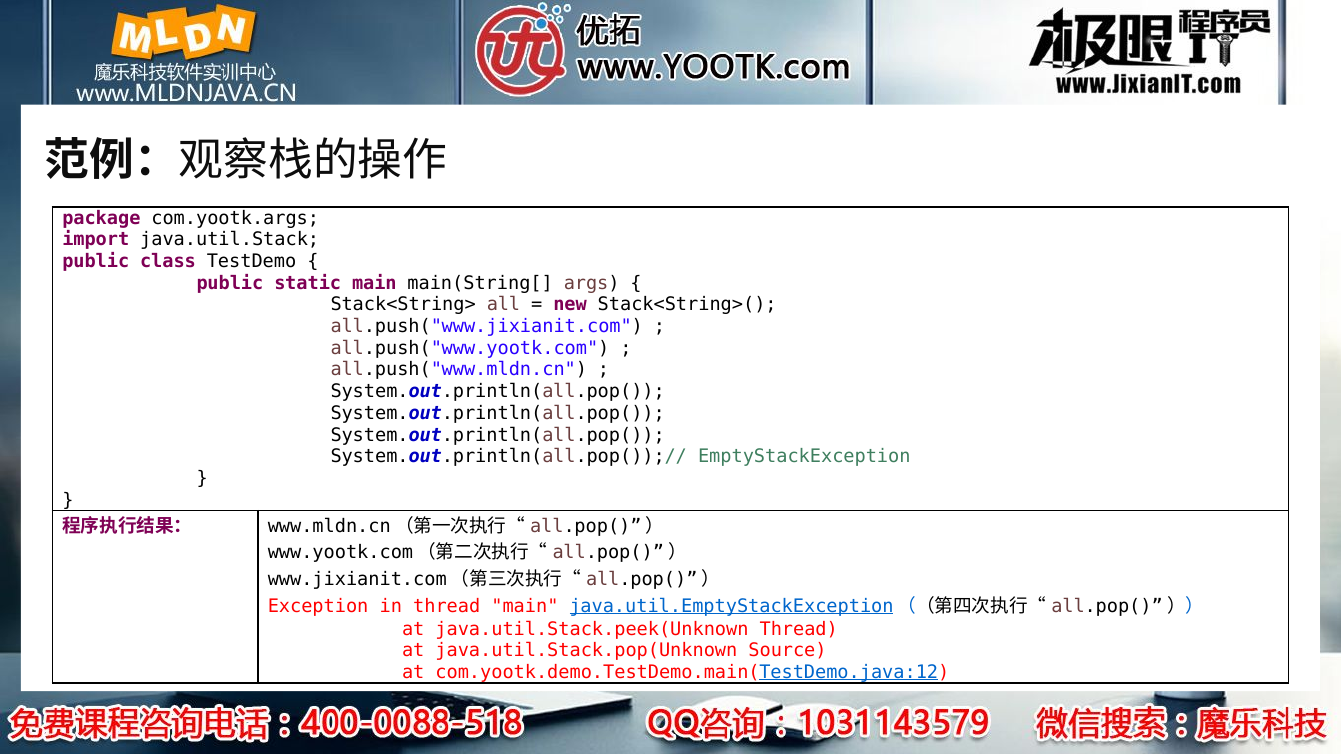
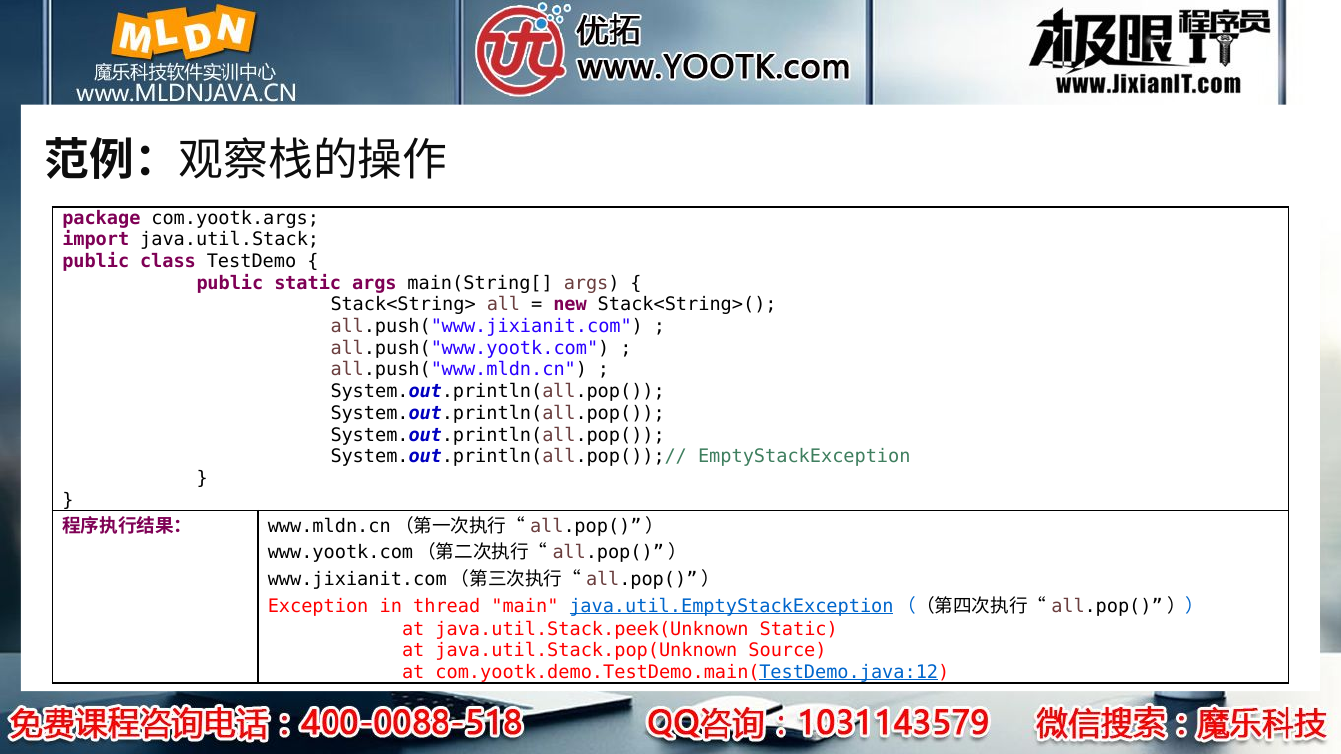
static main: main -> args (374, 283)
java.util.Stack.peek(Unknown Thread: Thread -> Static (799, 629)
